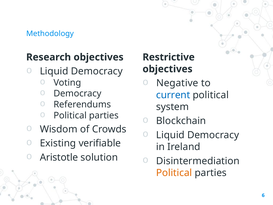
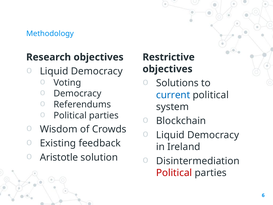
Negative: Negative -> Solutions (177, 83)
verifiable: verifiable -> feedback (100, 143)
Political colour: orange -> red (174, 173)
